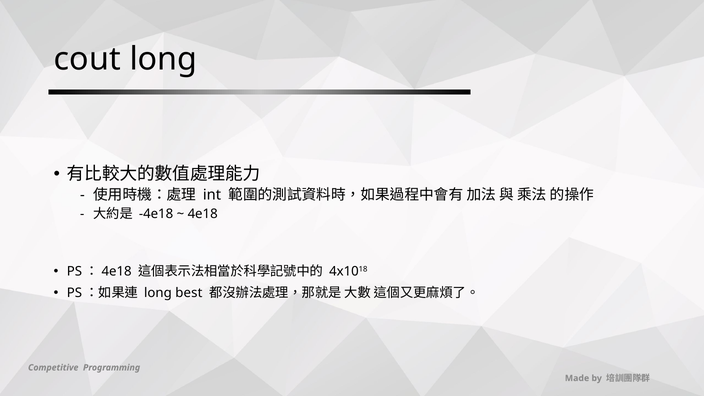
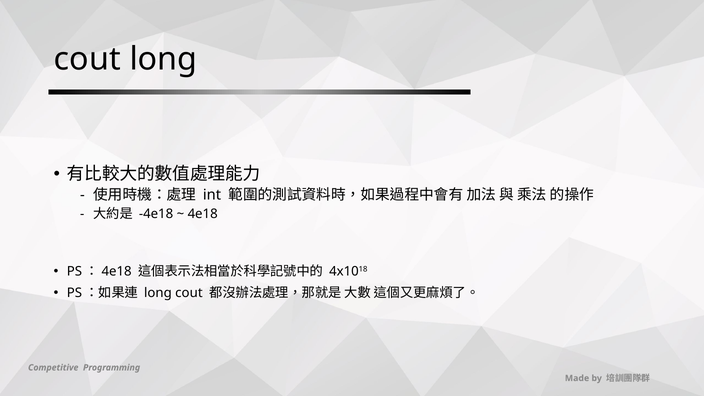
long best: best -> cout (189, 293)
